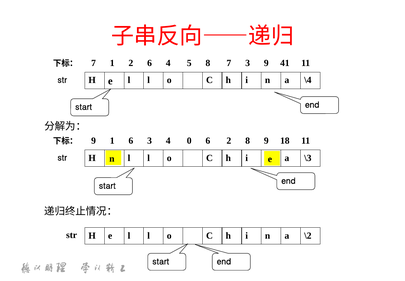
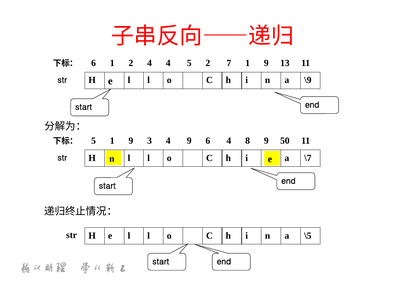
7: 7 -> 6 (94, 63)
2 6: 6 -> 4 (150, 63)
5 8: 8 -> 2 (208, 63)
7 3: 3 -> 1 (248, 63)
41: 41 -> 13 (285, 63)
\4: \4 -> \9 (308, 80)
9: 9 -> 5 (94, 140)
6: 6 -> 9 (131, 140)
4 0: 0 -> 9 (189, 140)
6 2: 2 -> 4 (229, 140)
18: 18 -> 50 (285, 140)
\3: \3 -> \7 (308, 158)
\2: \2 -> \5 (308, 235)
